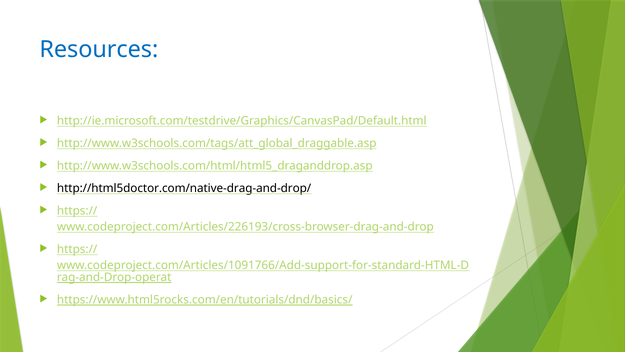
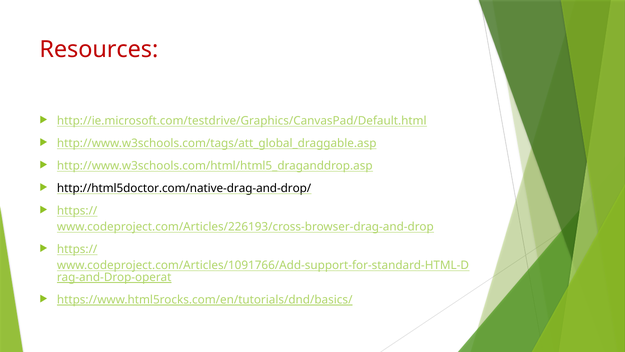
Resources colour: blue -> red (99, 49)
